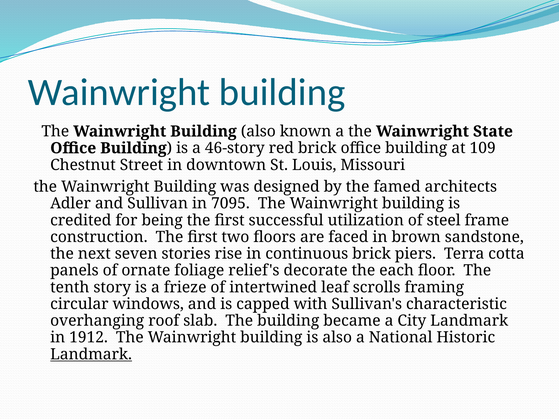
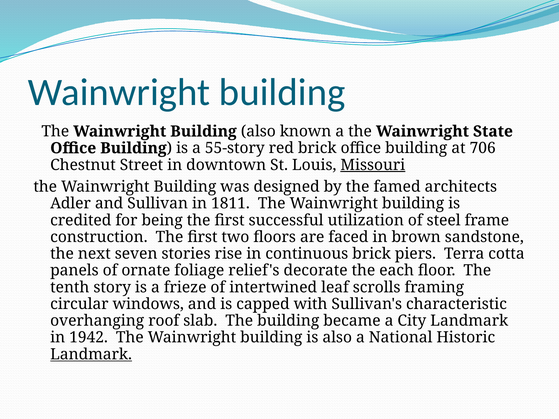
46-story: 46-story -> 55-story (235, 148)
109: 109 -> 706 (483, 148)
Missouri underline: none -> present (373, 165)
7095: 7095 -> 1811 (230, 204)
1912: 1912 -> 1942 (89, 338)
